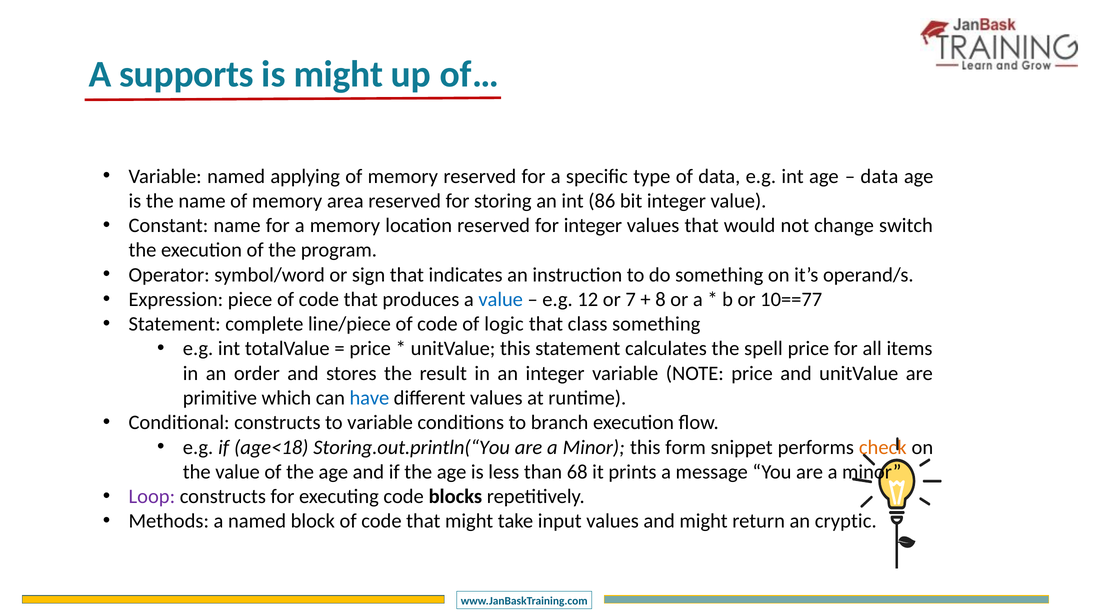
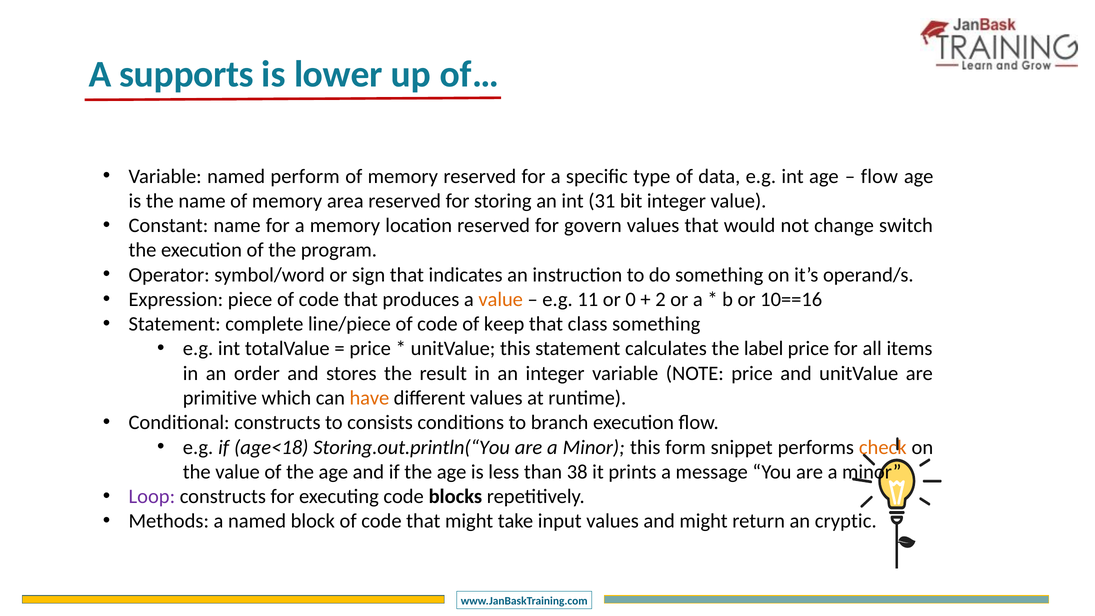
is might: might -> lower (338, 75)
applying: applying -> perform (305, 176)
data: data -> flow (879, 176)
86: 86 -> 31 (602, 201)
for integer: integer -> govern (593, 225)
value colour: blue -> orange (501, 299)
12: 12 -> 11 (588, 299)
7: 7 -> 0 (631, 299)
8: 8 -> 2 (661, 299)
10==77: 10==77 -> 10==16 (791, 299)
logic: logic -> keep (504, 324)
spell: spell -> label (764, 349)
have colour: blue -> orange (369, 398)
to variable: variable -> consists (380, 423)
68: 68 -> 38 (577, 472)
